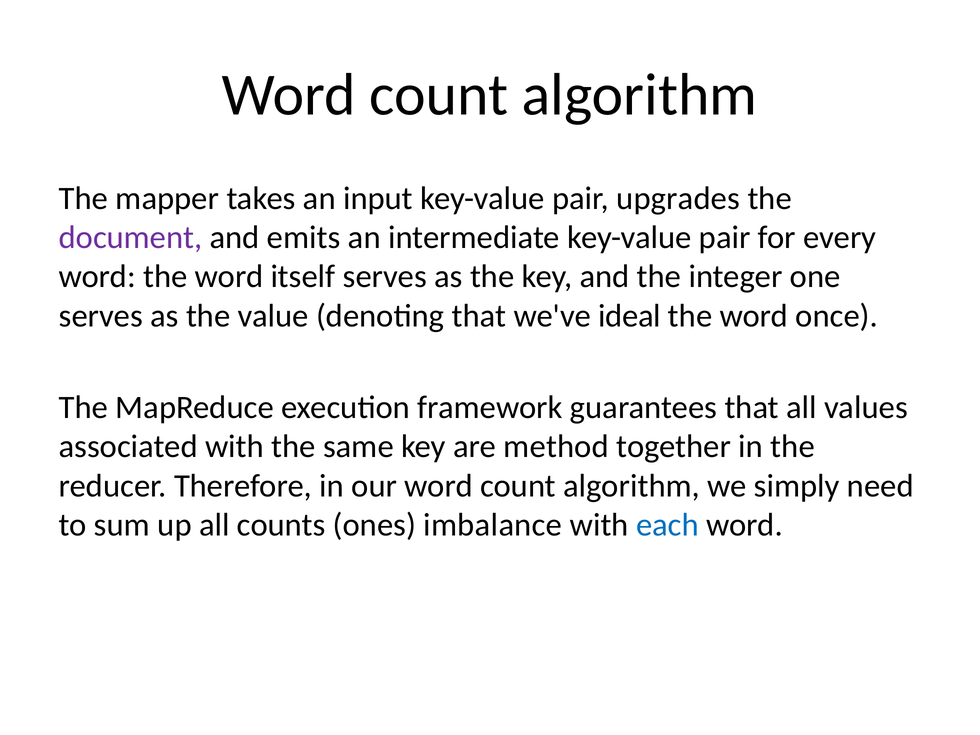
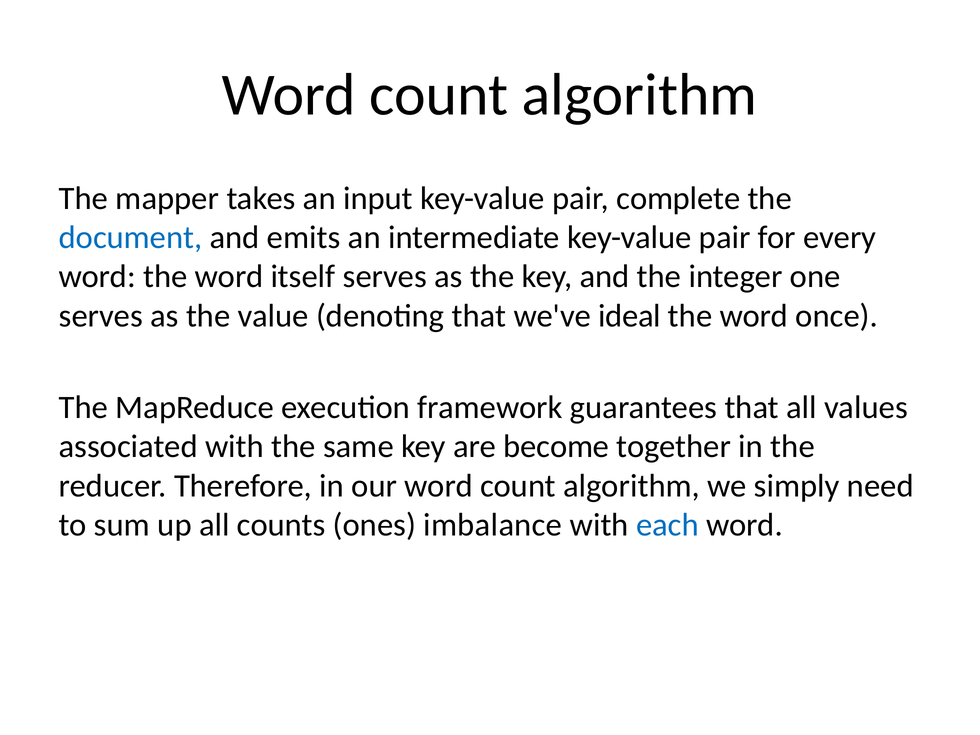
upgrades: upgrades -> complete (678, 198)
document colour: purple -> blue (131, 237)
method: method -> become (556, 447)
